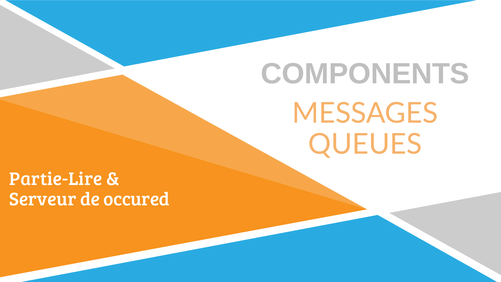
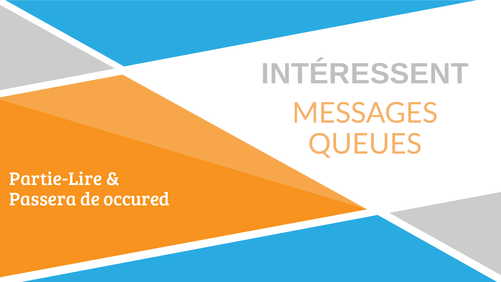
COMPONENTS: COMPONENTS -> INTÉRESSENT (365, 74)
Serveur: Serveur -> Passera (43, 199)
